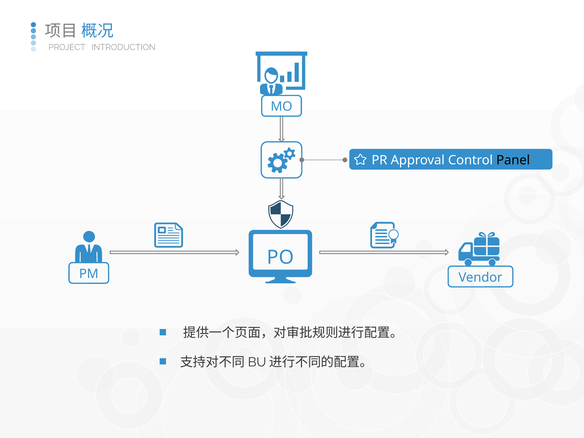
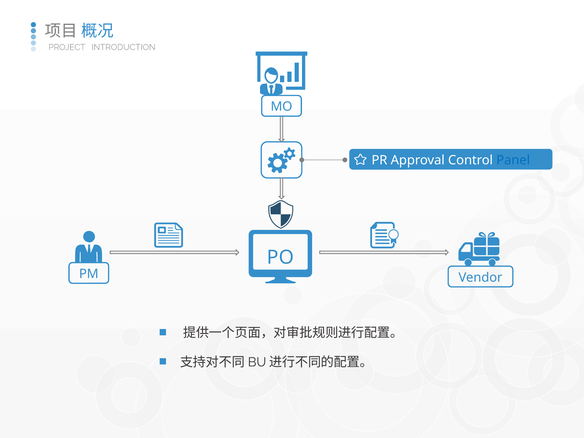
Panel colour: black -> blue (513, 160)
